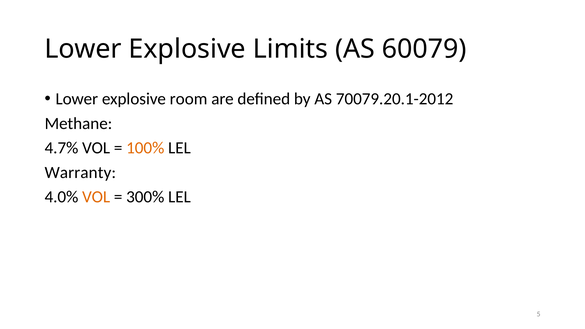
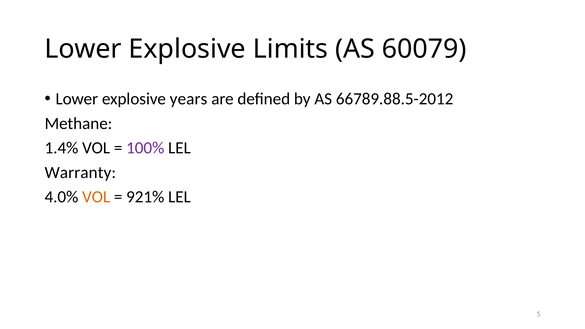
room: room -> years (189, 99)
70079.20.1-2012: 70079.20.1-2012 -> 66789.88.5-2012 (395, 99)
4.7%: 4.7% -> 1.4% (61, 148)
100% colour: orange -> purple (145, 148)
300%: 300% -> 921% (145, 197)
